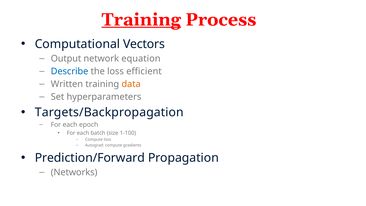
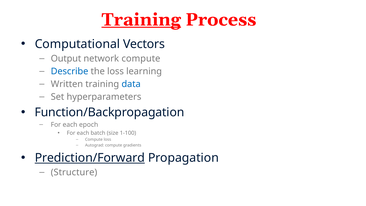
network equation: equation -> compute (141, 58)
efficient: efficient -> learning (144, 71)
data colour: orange -> blue (131, 84)
Targets/Backpropagation: Targets/Backpropagation -> Function/Backpropagation (109, 112)
Prediction/Forward underline: none -> present (90, 158)
Networks: Networks -> Structure (74, 172)
